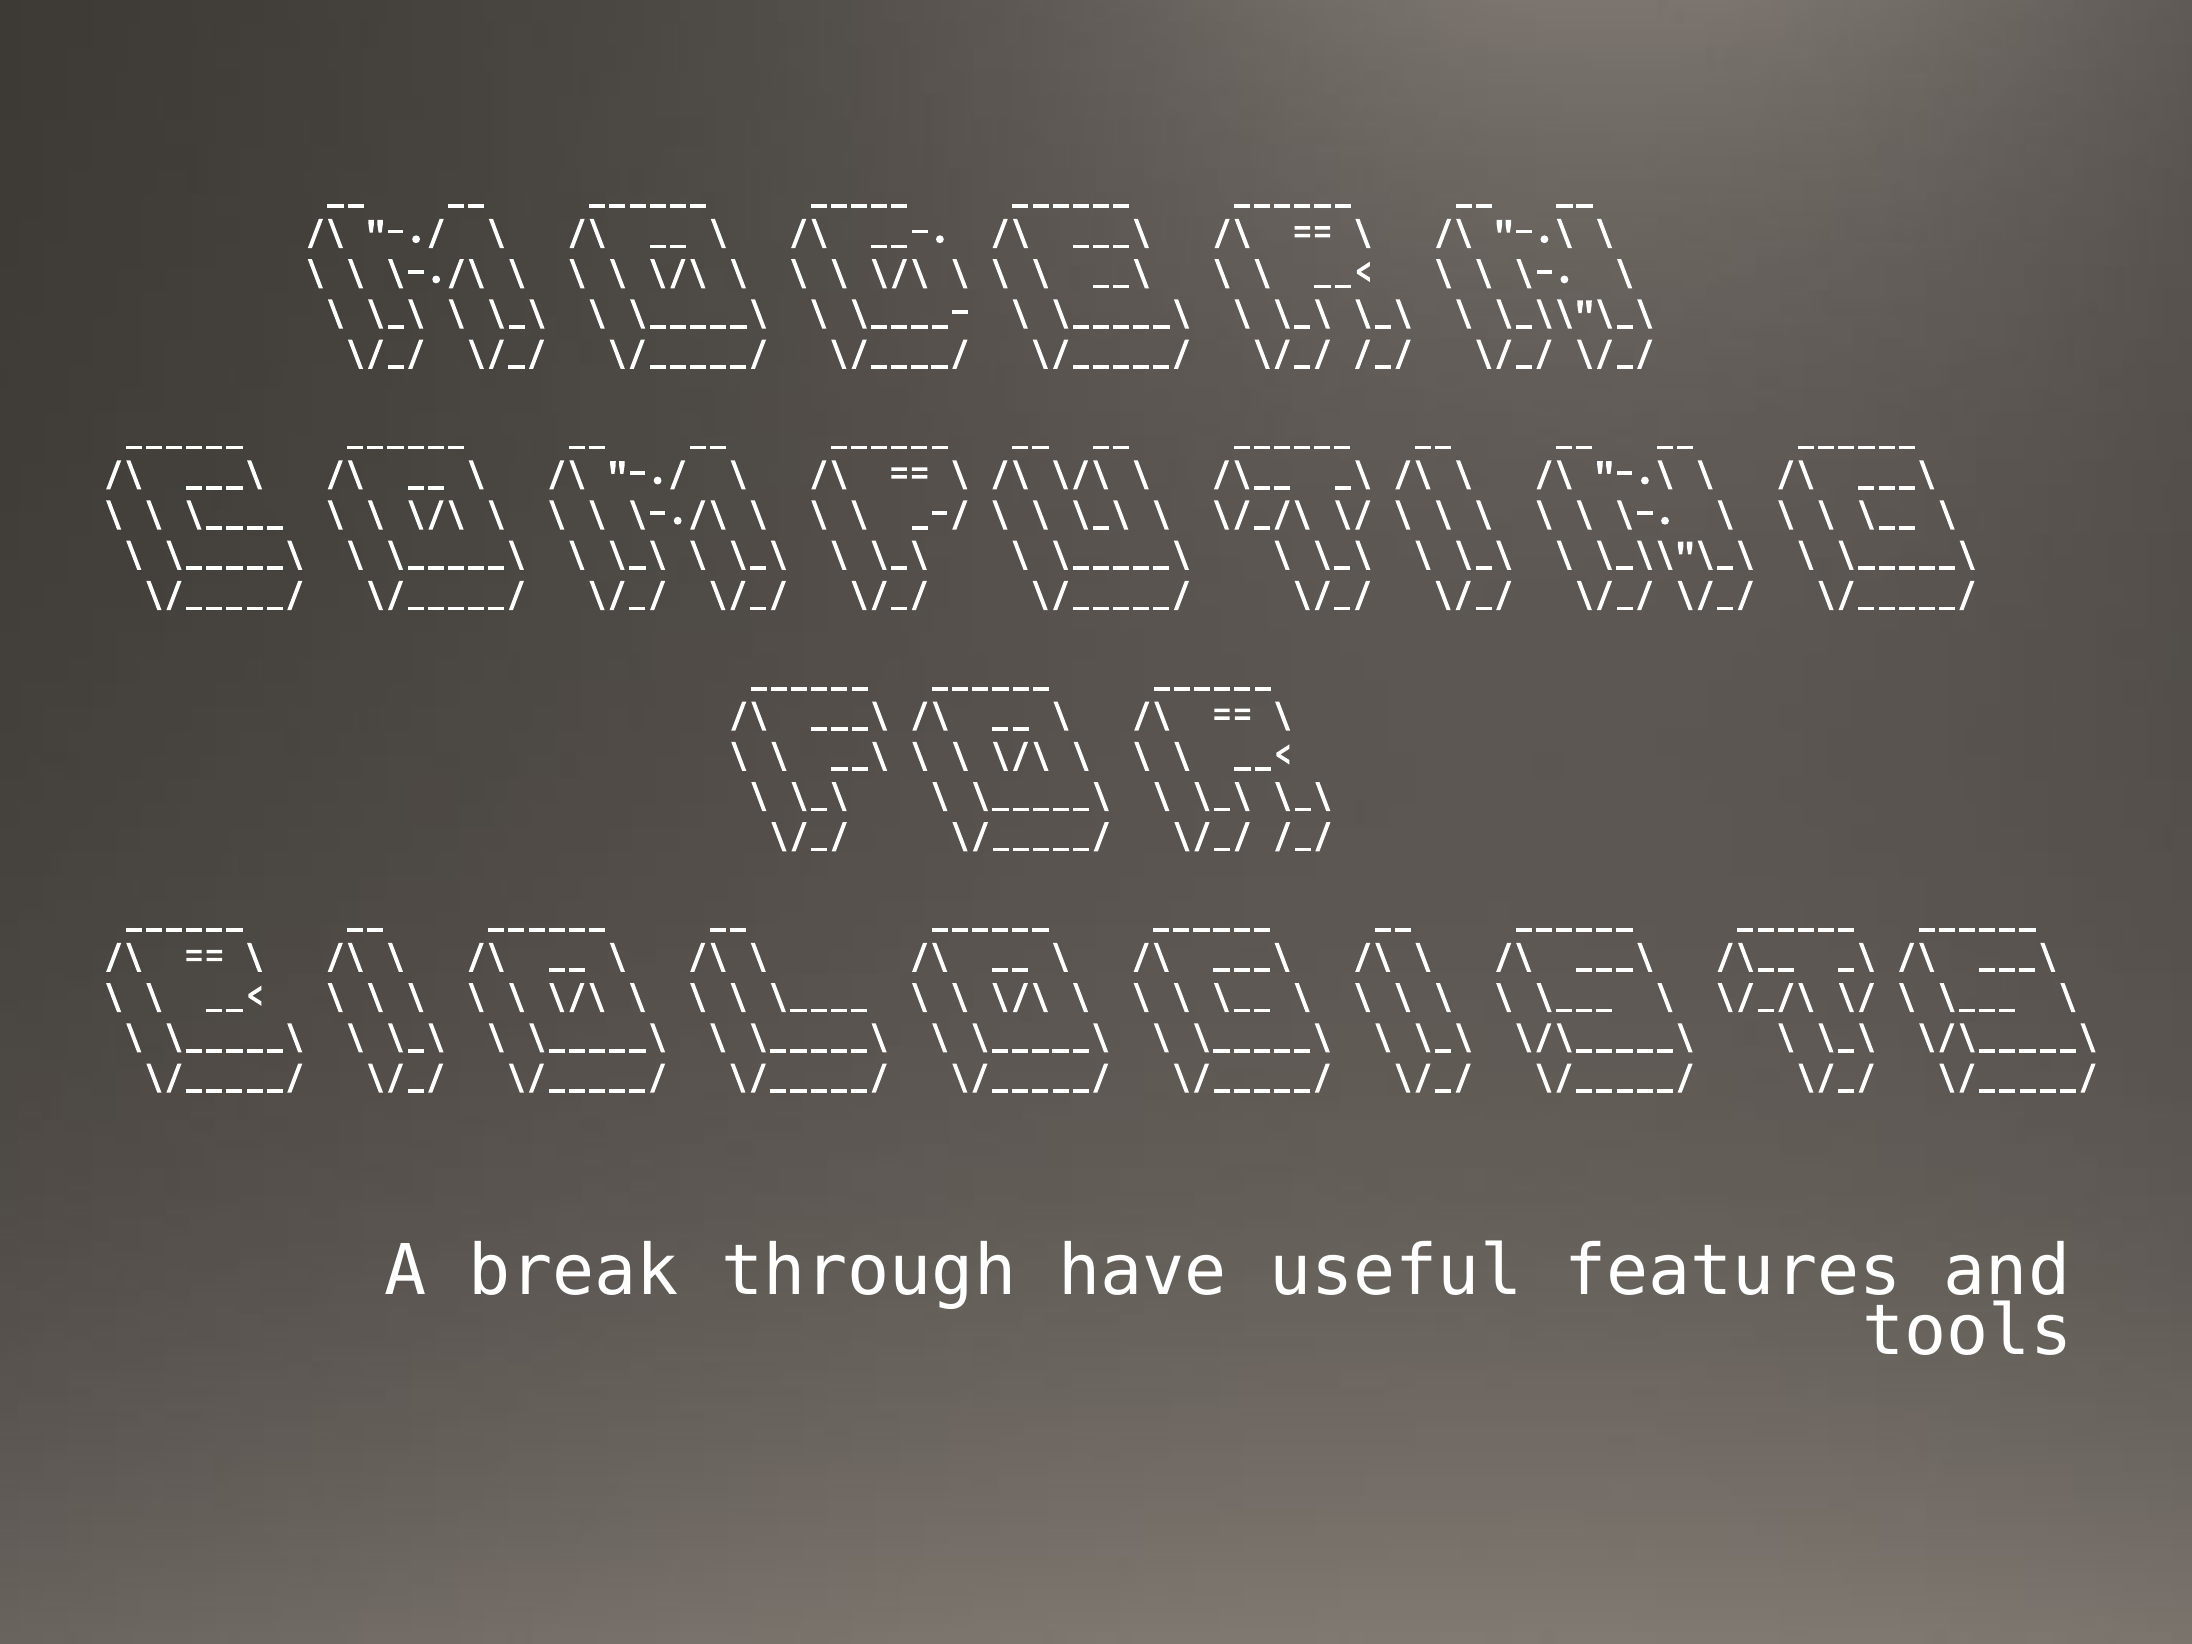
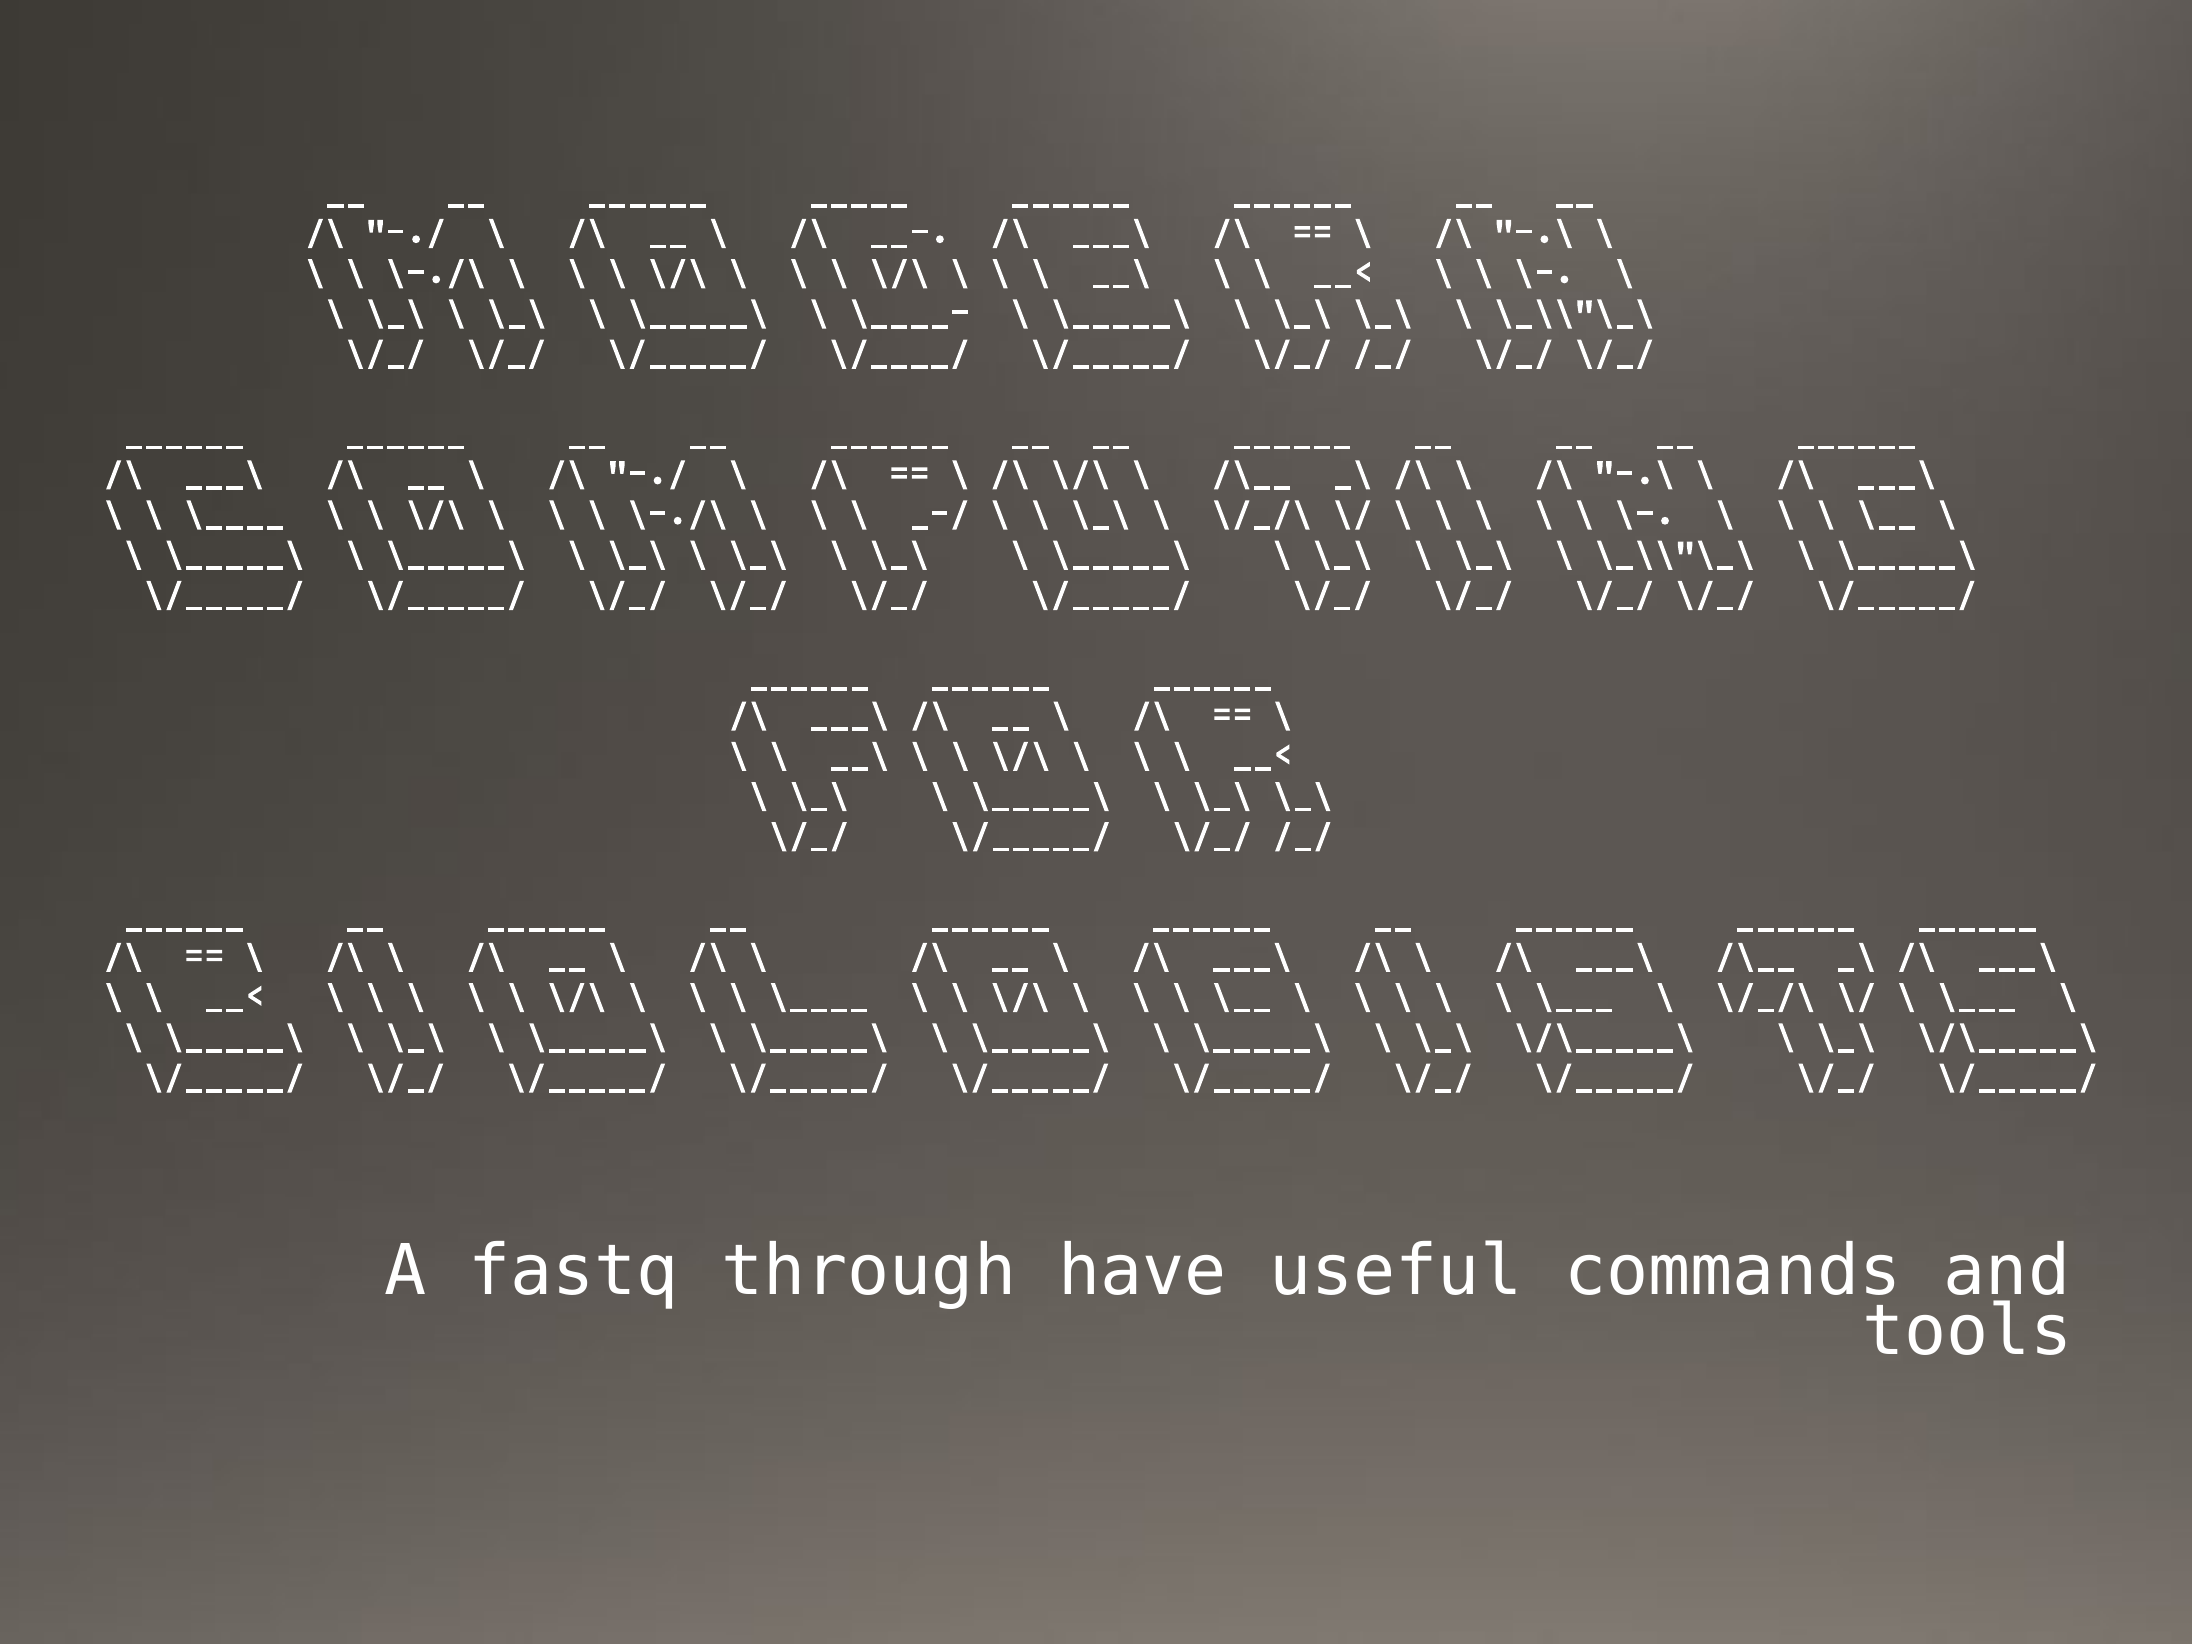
break: break -> fastq (574, 1271)
features: features -> commands (1733, 1271)
